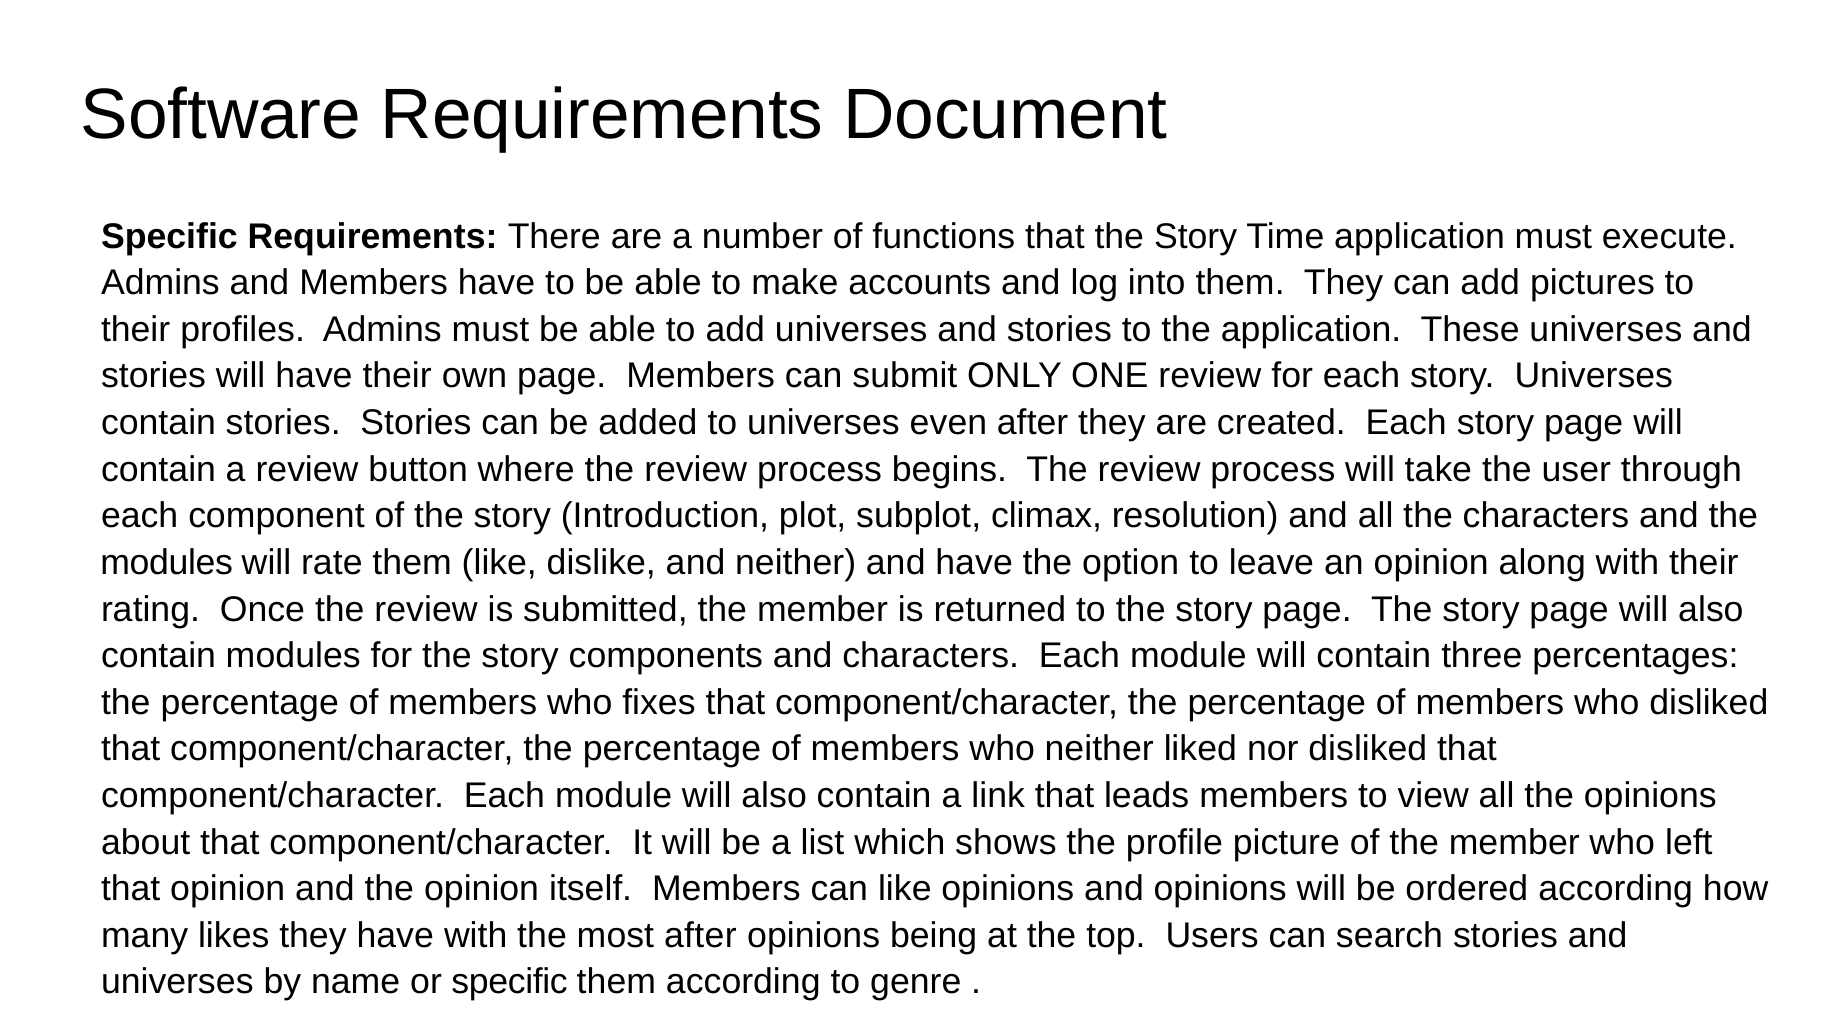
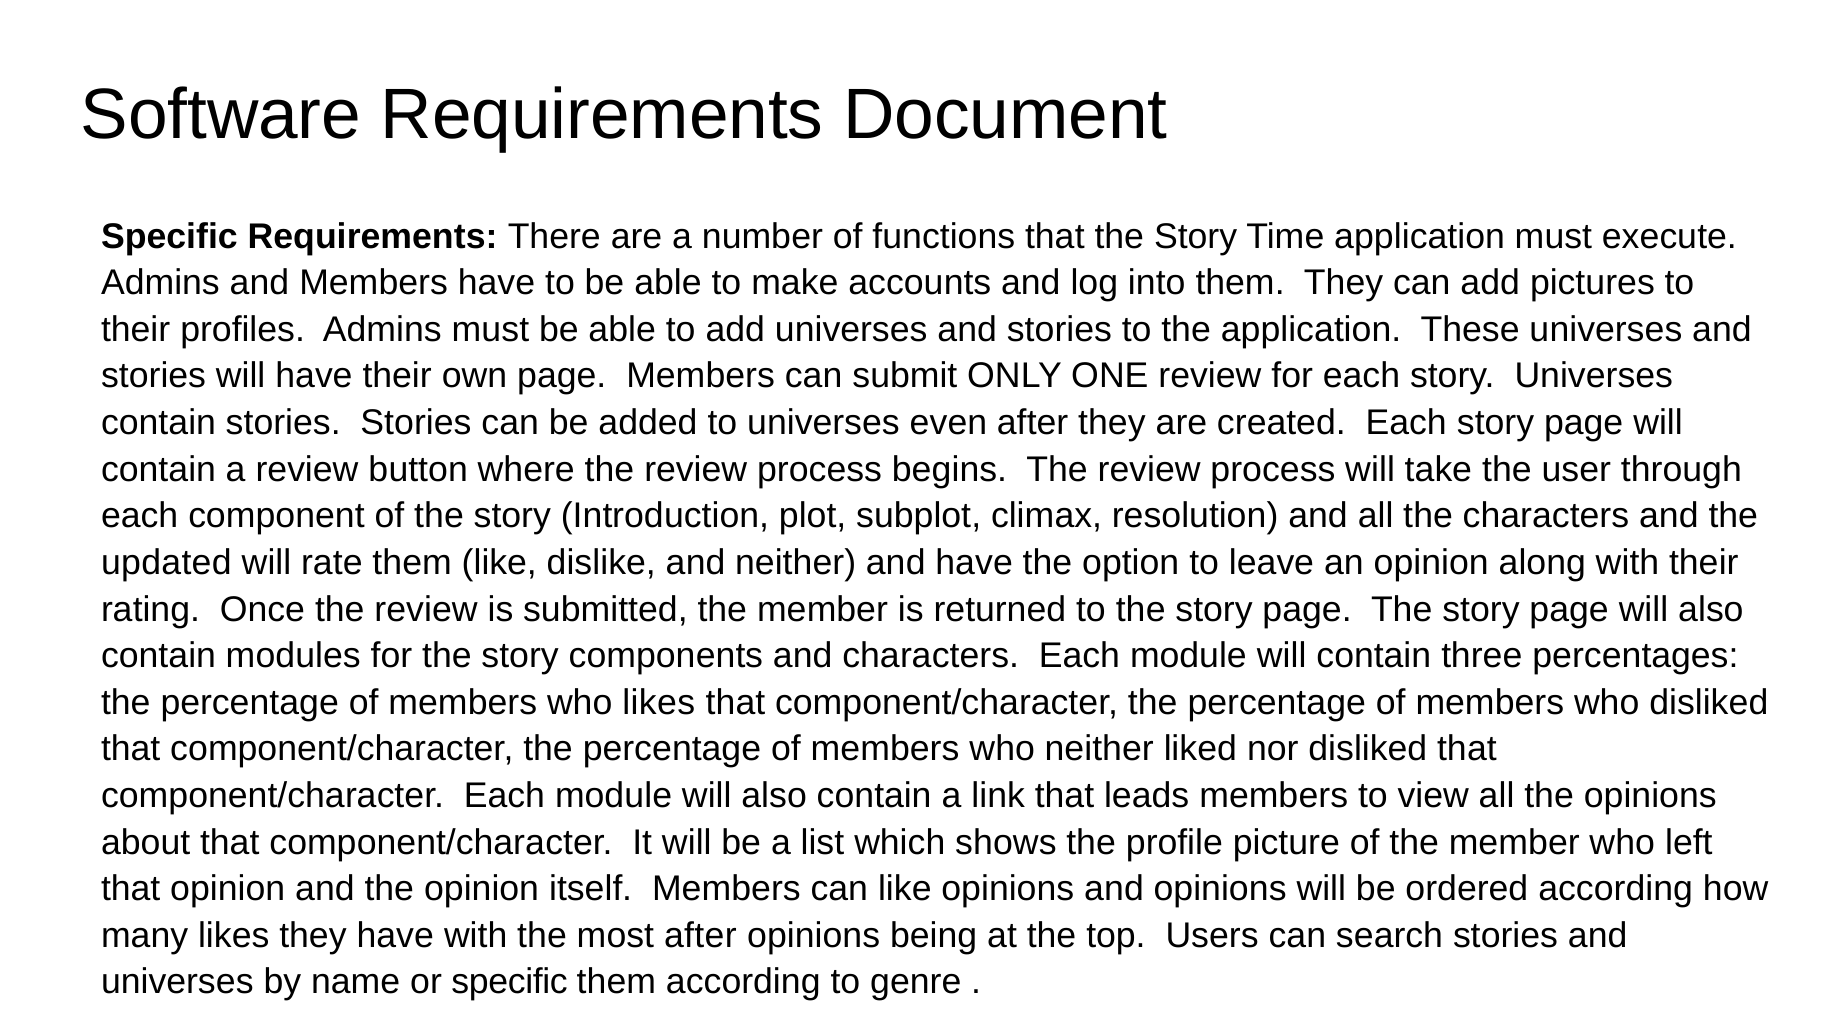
modules: modules -> updated (166, 562)
who fixes: fixes -> likes (659, 702)
